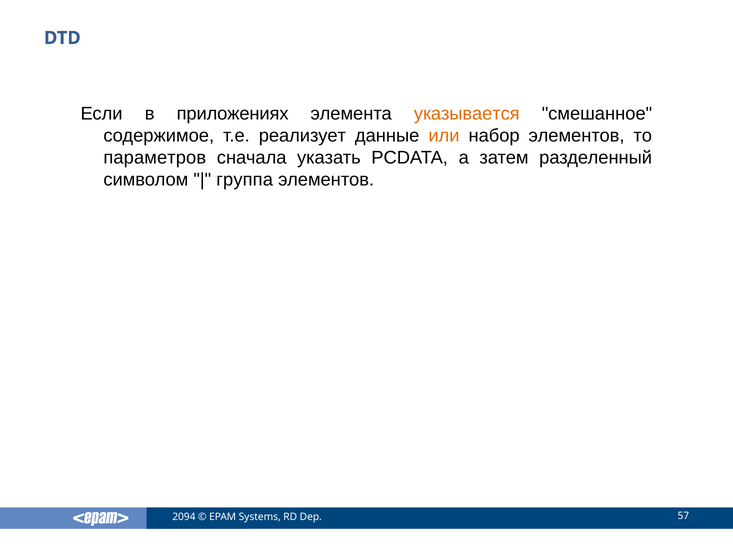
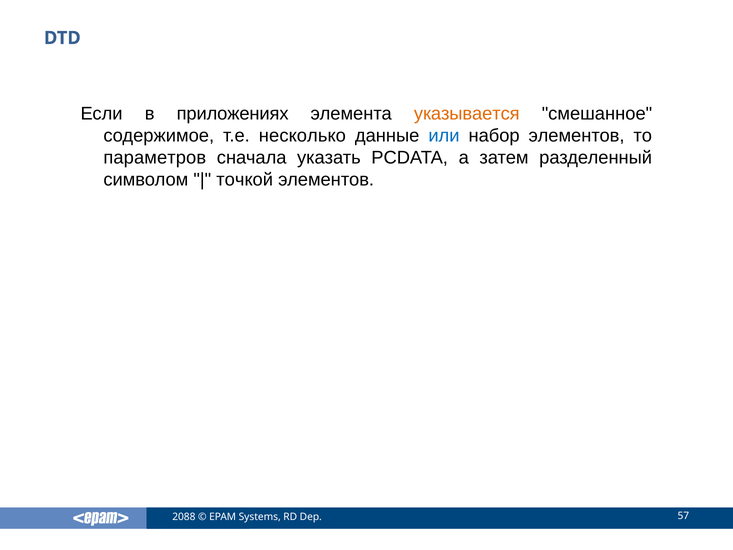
реализует: реализует -> несколько (302, 136)
или colour: orange -> blue (444, 136)
группа: группа -> точкой (245, 180)
2094: 2094 -> 2088 (184, 517)
